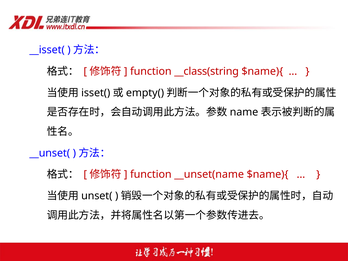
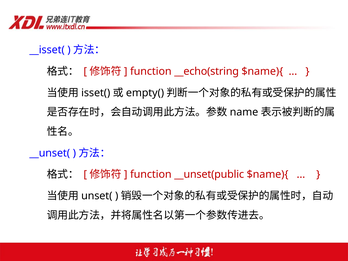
__class(string: __class(string -> __echo(string (207, 71)
__unset(name: __unset(name -> __unset(public (209, 174)
